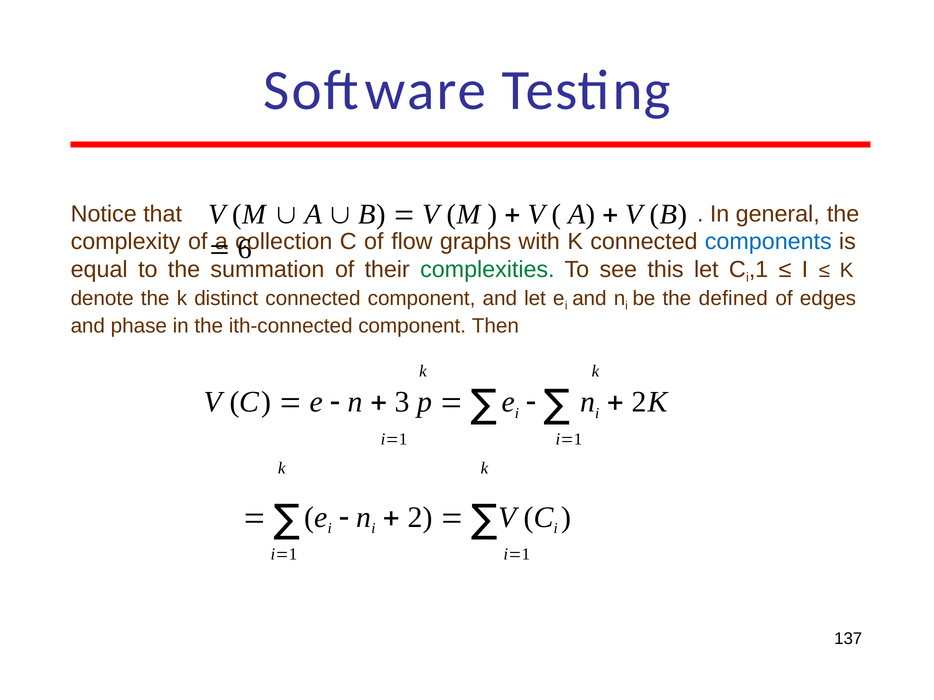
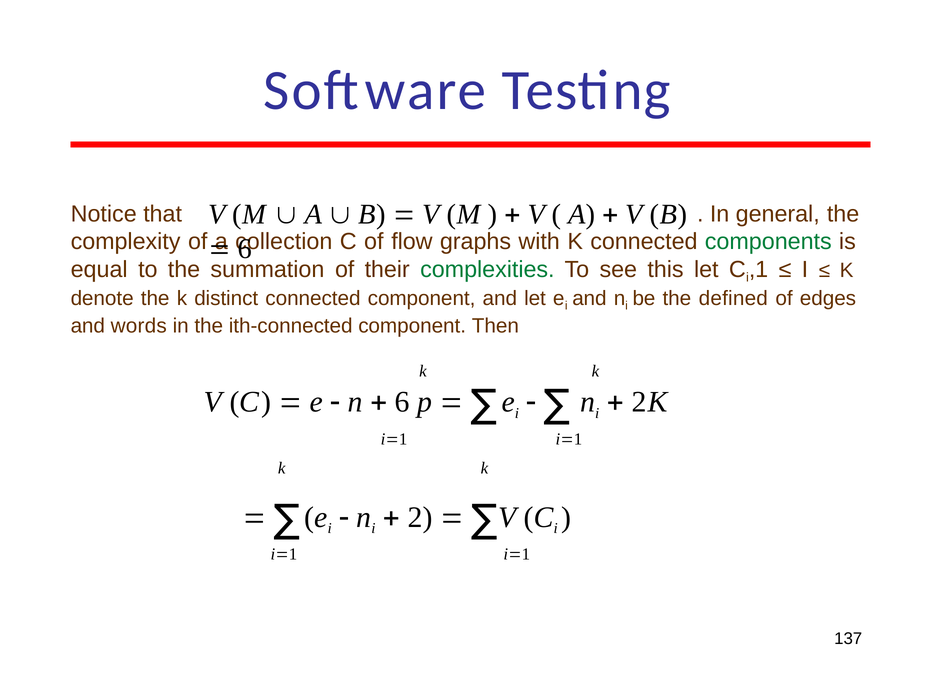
components colour: blue -> green (768, 242)
phase: phase -> words (139, 326)
3: 3 -> 6 (402, 402)
